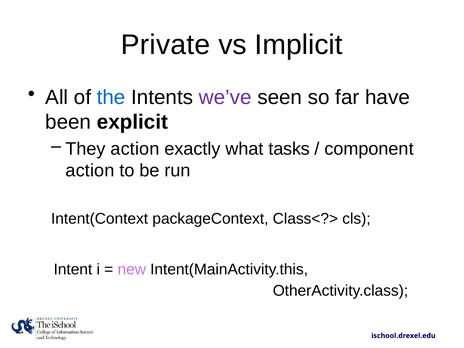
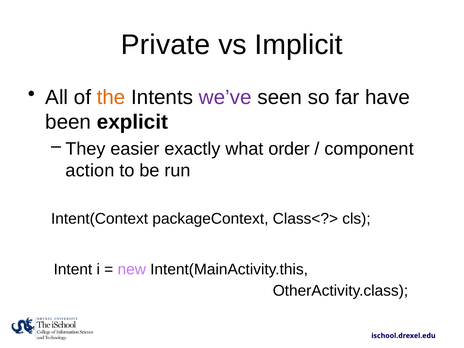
the colour: blue -> orange (111, 97)
They action: action -> easier (135, 149)
tasks: tasks -> order (289, 149)
